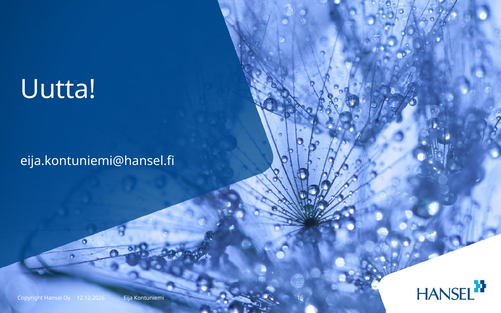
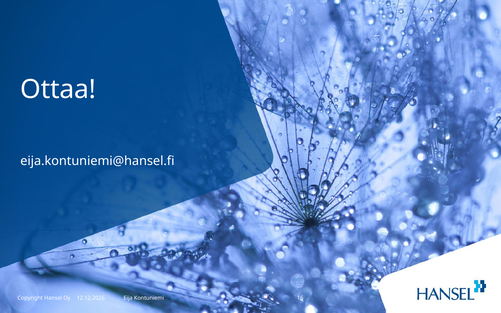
Uutta: Uutta -> Ottaa (58, 89)
